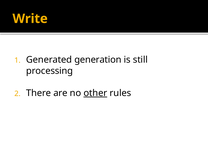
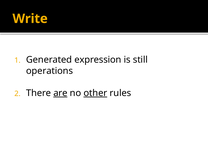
generation: generation -> expression (98, 60)
processing: processing -> operations (50, 71)
are underline: none -> present (60, 93)
